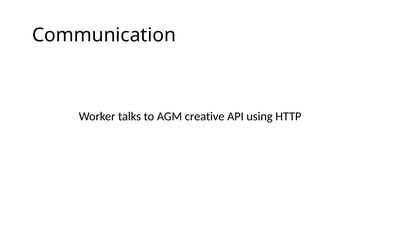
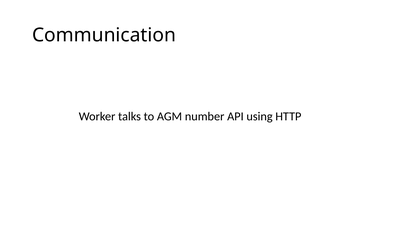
creative: creative -> number (205, 117)
